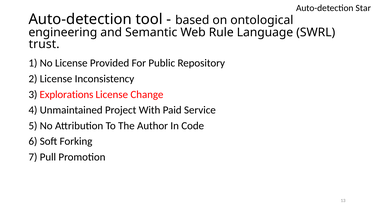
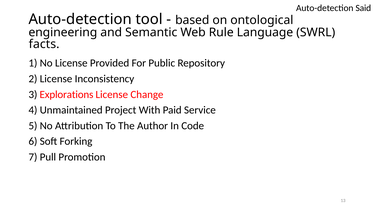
Star: Star -> Said (363, 8)
trust: trust -> facts (44, 44)
